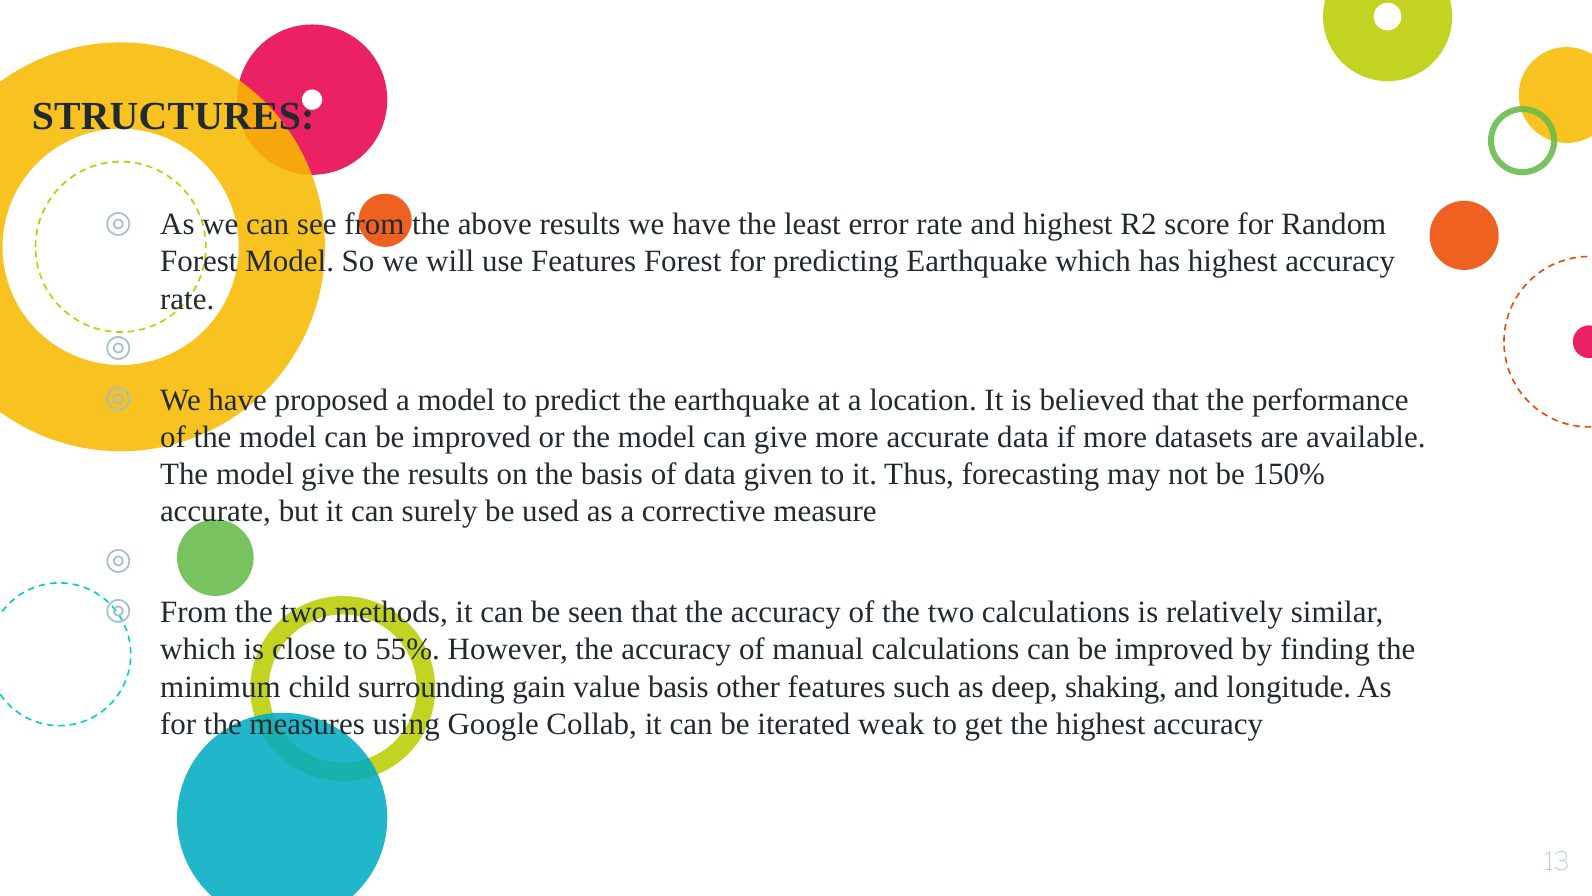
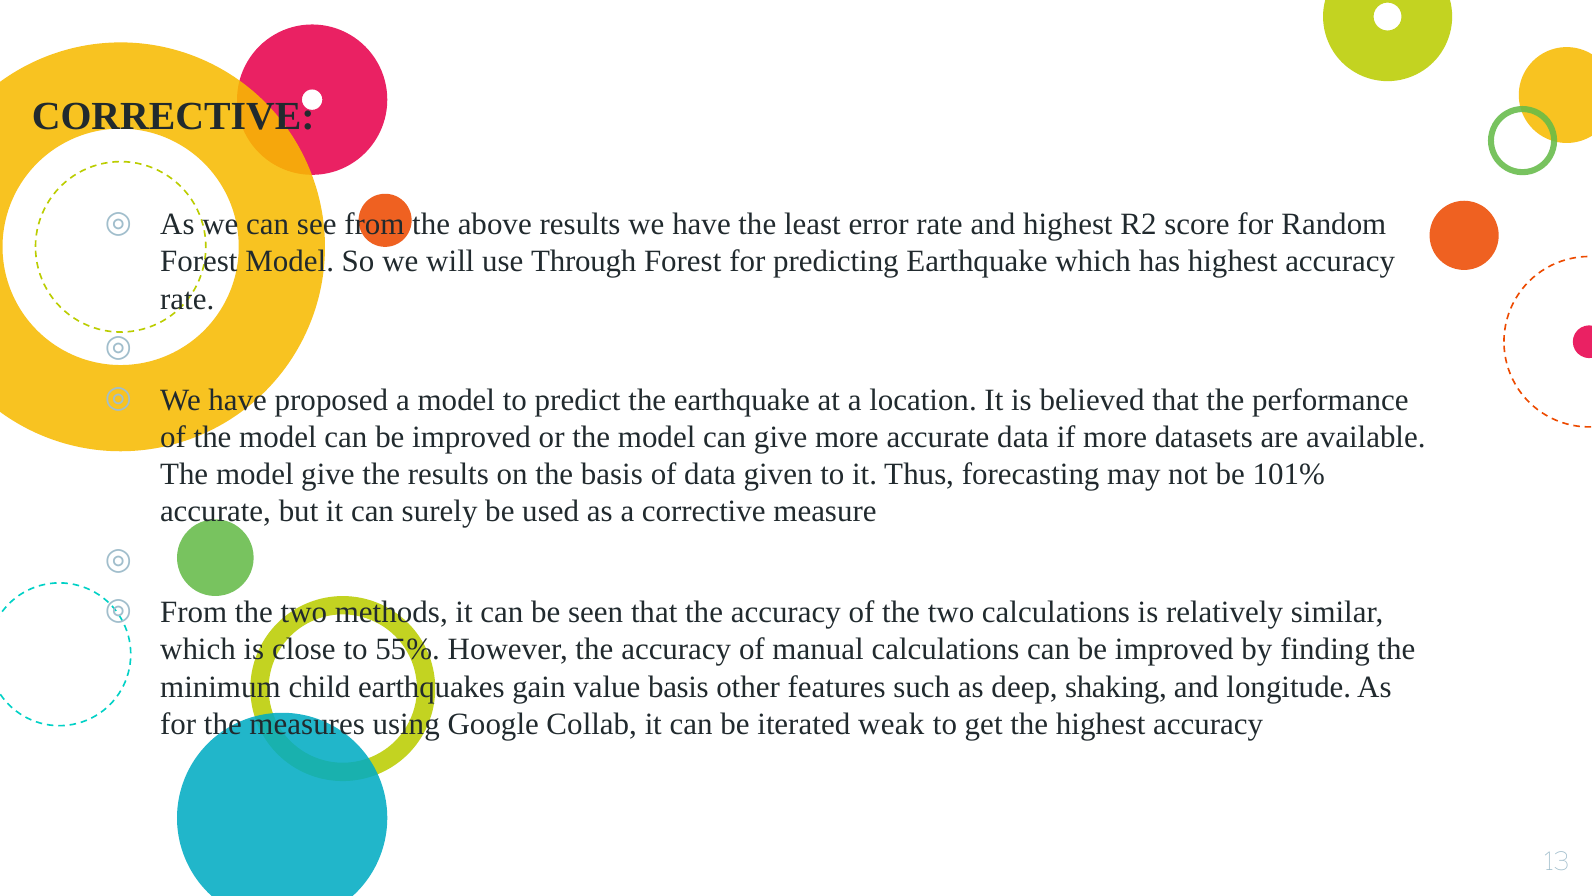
STRUCTURES: STRUCTURES -> CORRECTIVE (173, 116)
use Features: Features -> Through (584, 262)
150%: 150% -> 101% (1289, 474)
surrounding: surrounding -> earthquakes (431, 686)
